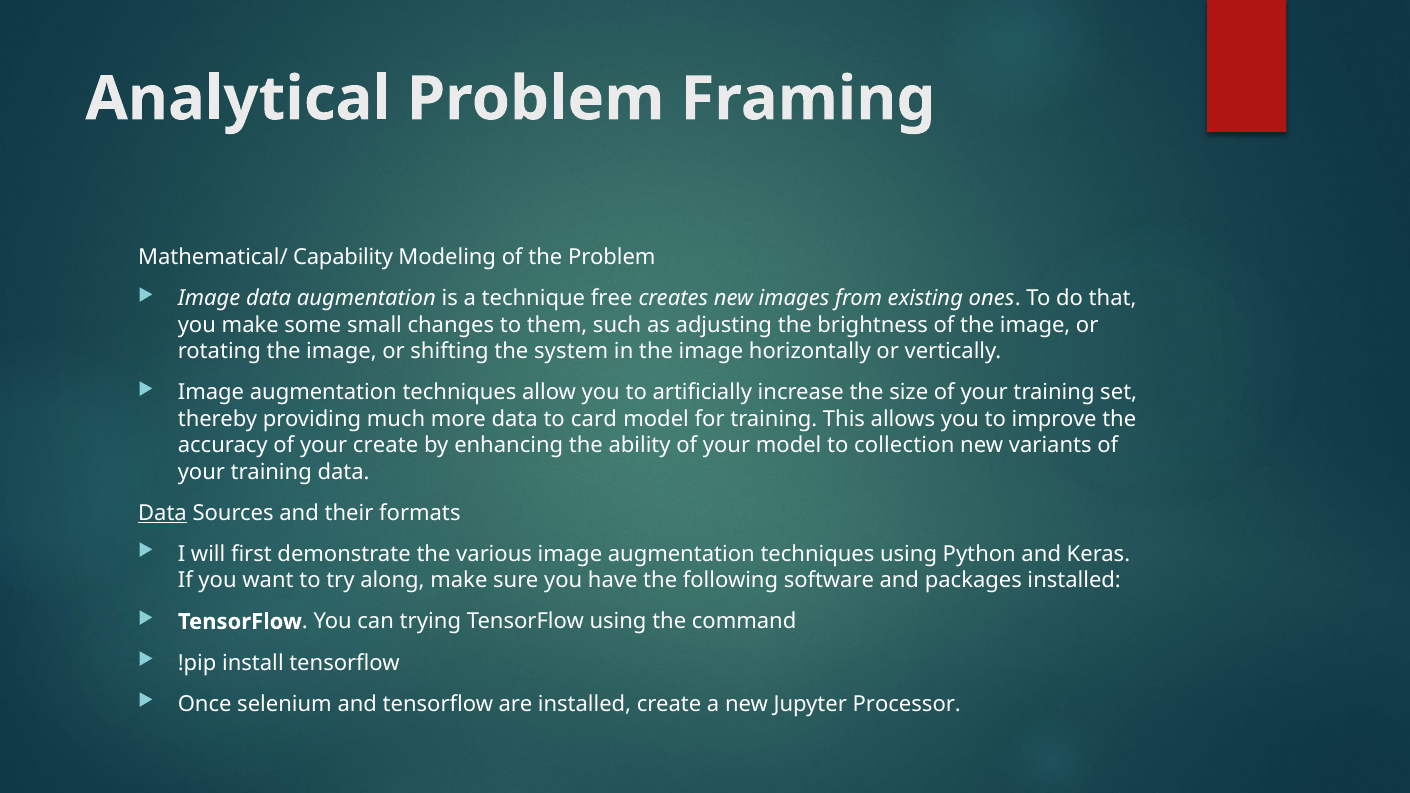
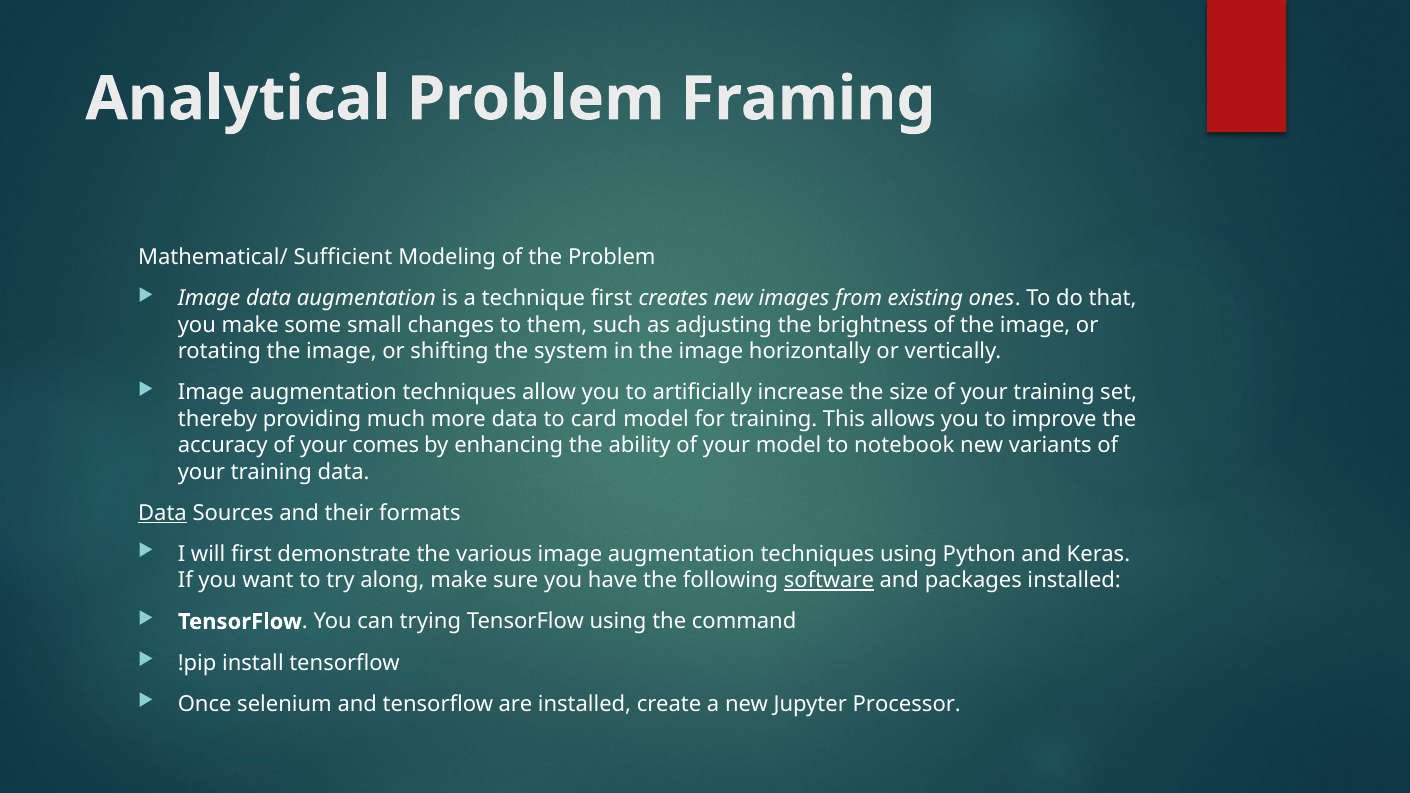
Capability: Capability -> Sufficient (343, 257)
technique free: free -> first (612, 299)
your create: create -> comes (386, 445)
collection: collection -> notebook (904, 445)
software underline: none -> present (829, 581)
